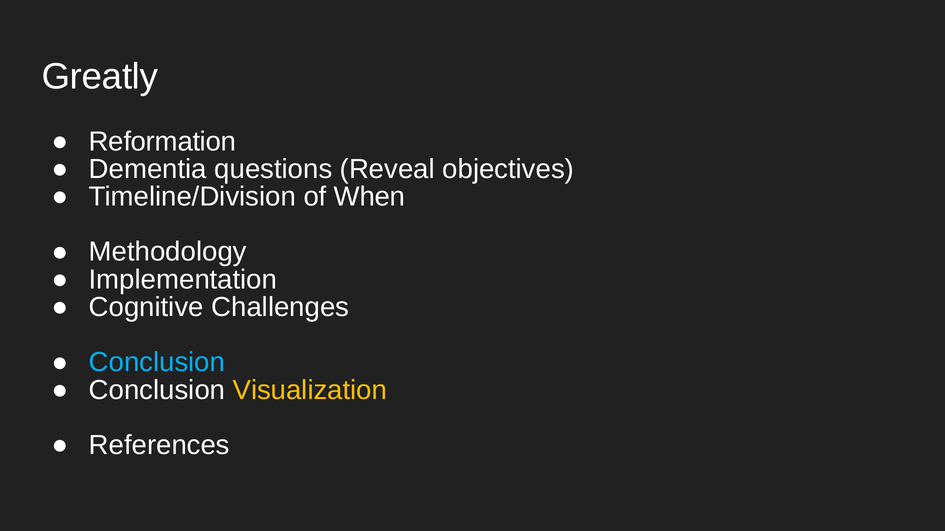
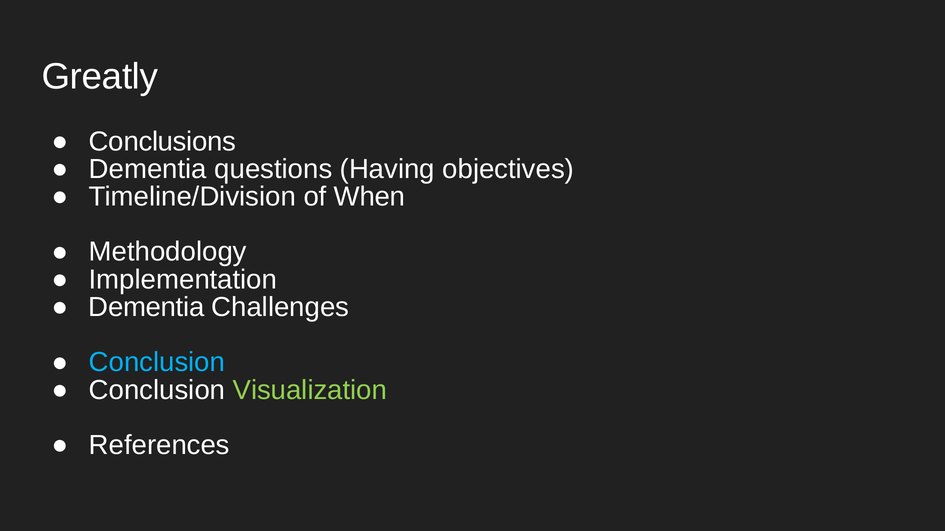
Reformation: Reformation -> Conclusions (163, 142)
Reveal: Reveal -> Having (387, 169)
Cognitive: Cognitive -> Dementia (146, 307)
Visualization colour: yellow -> light green (310, 390)
